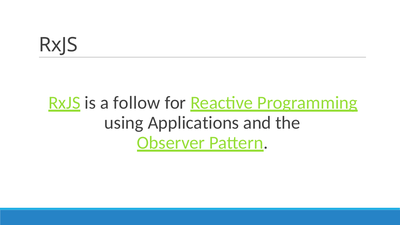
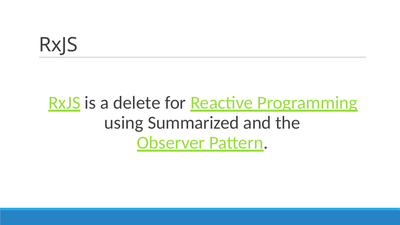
follow: follow -> delete (137, 103)
Applications: Applications -> Summarized (193, 123)
